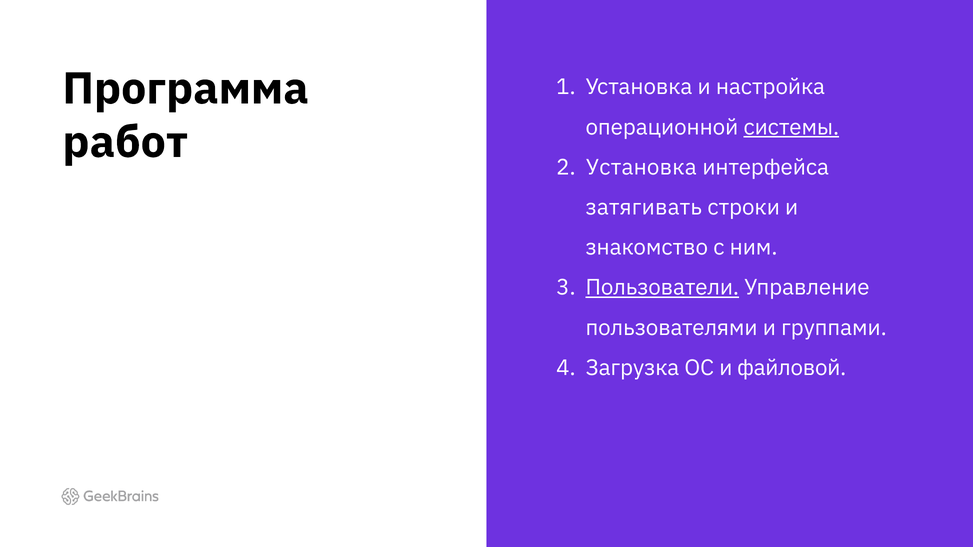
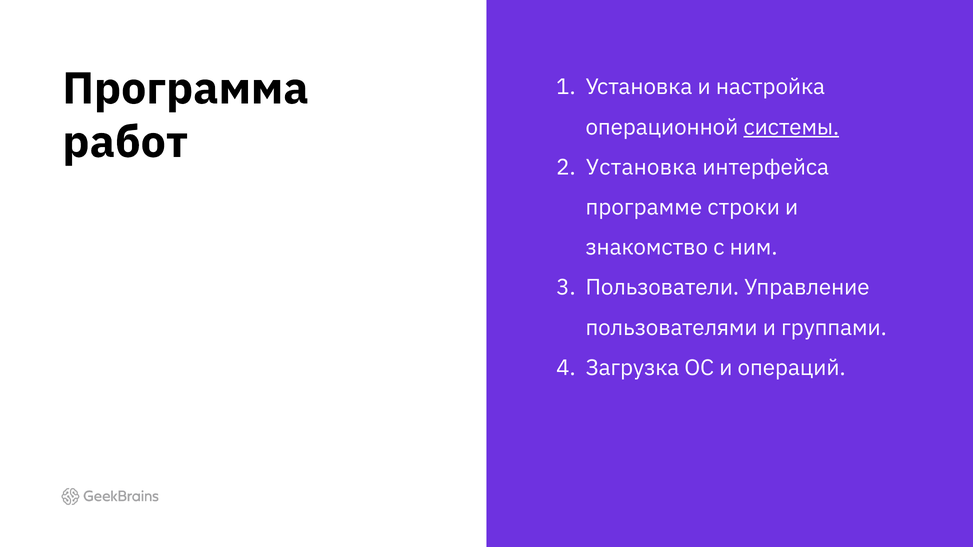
затягивать: затягивать -> программе (644, 208)
Пользователи underline: present -> none (662, 288)
файловой: файловой -> операций (792, 368)
